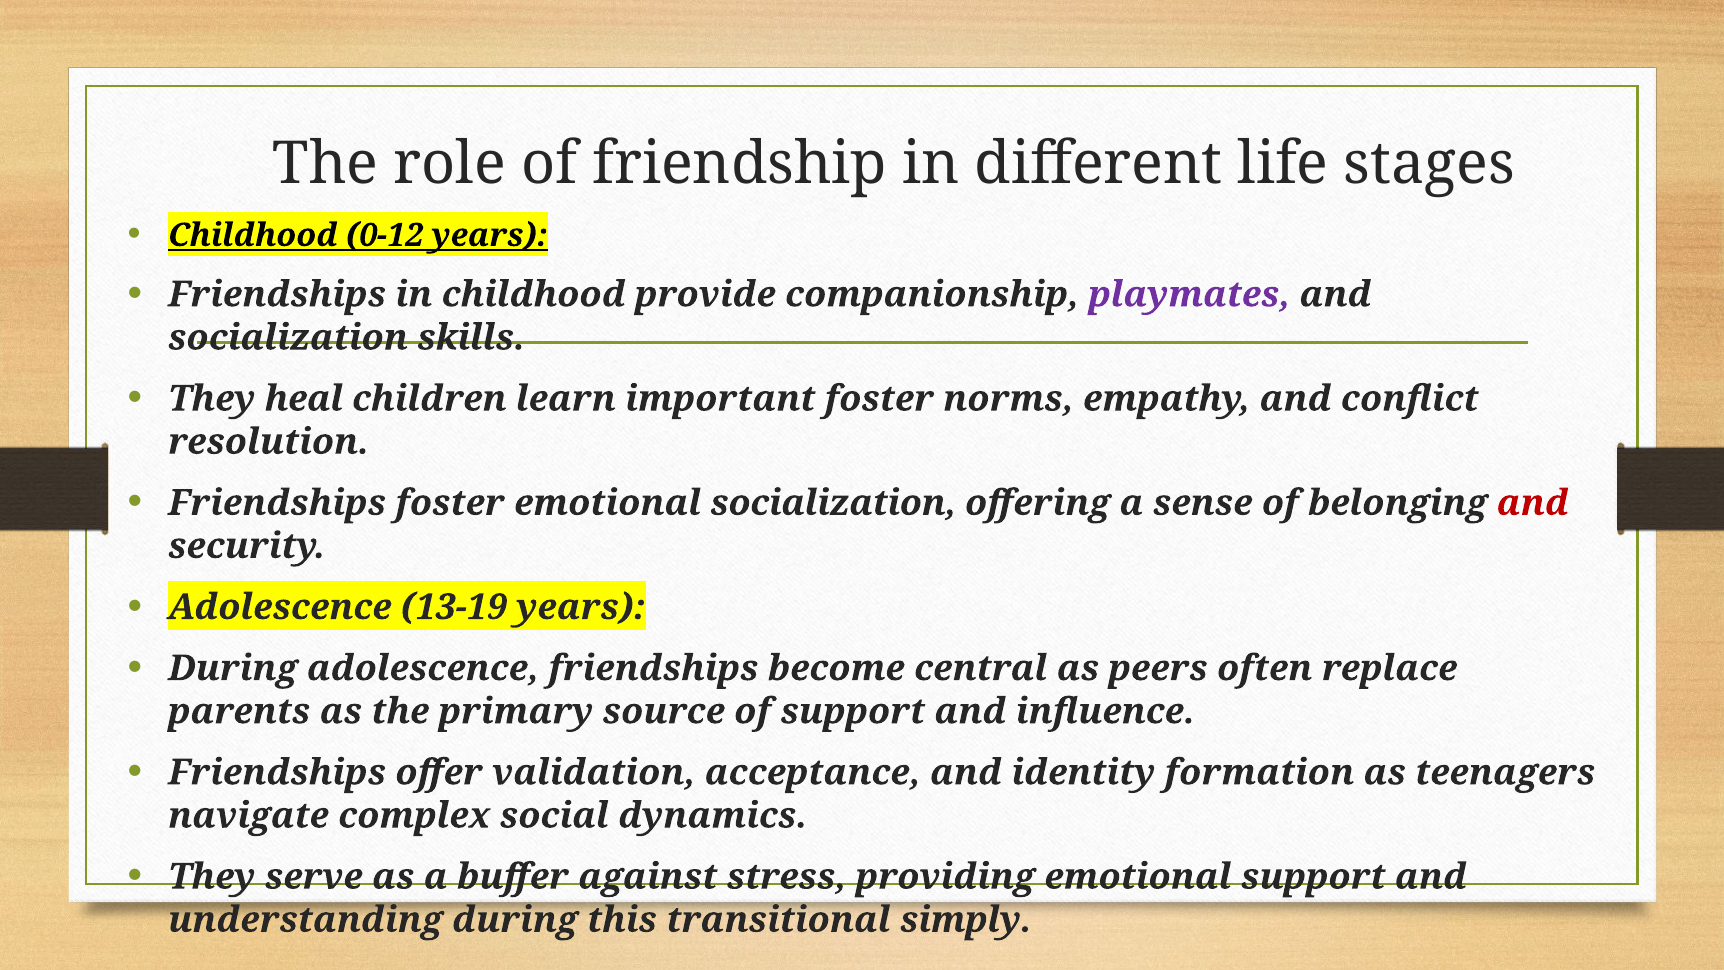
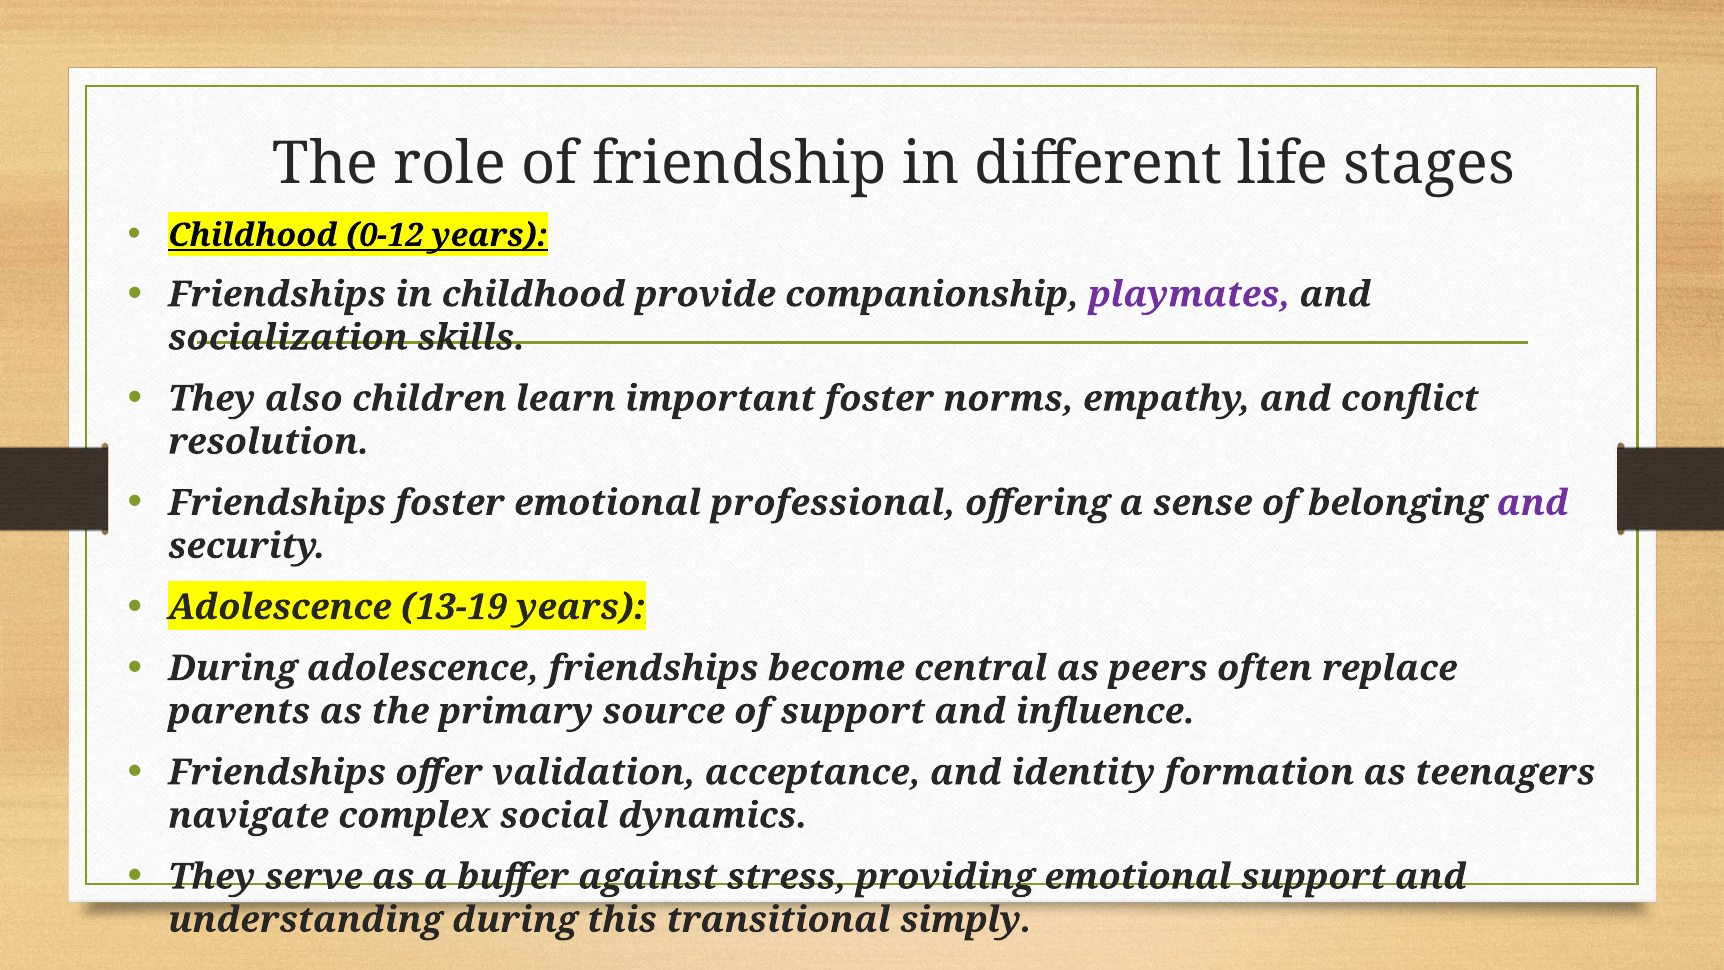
heal: heal -> also (304, 399)
emotional socialization: socialization -> professional (833, 503)
and colour: red -> purple (1533, 503)
